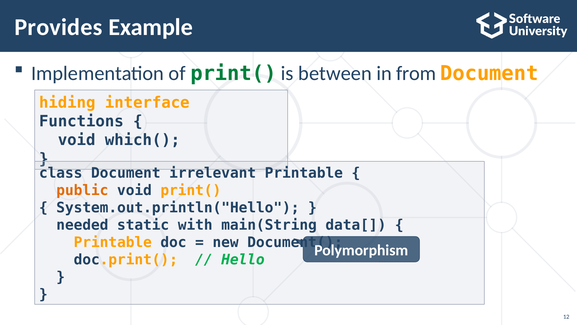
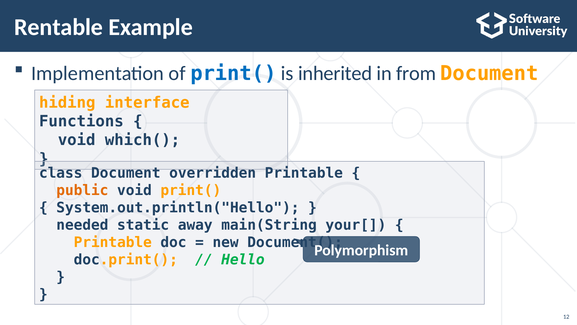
Provides: Provides -> Rentable (59, 27)
print( colour: green -> blue (233, 73)
between: between -> inherited (335, 73)
irrelevant: irrelevant -> overridden (213, 173)
with: with -> away (195, 225)
data[: data[ -> your[ (356, 225)
